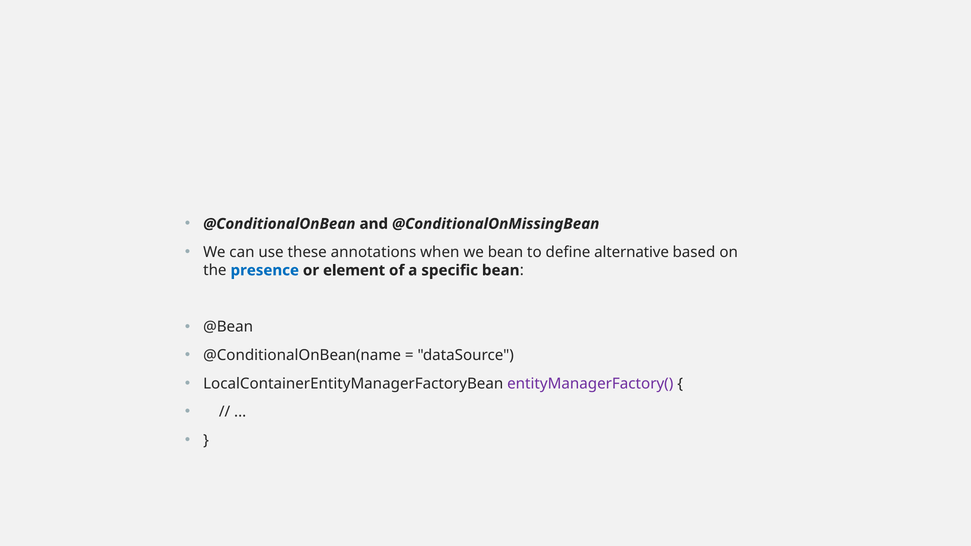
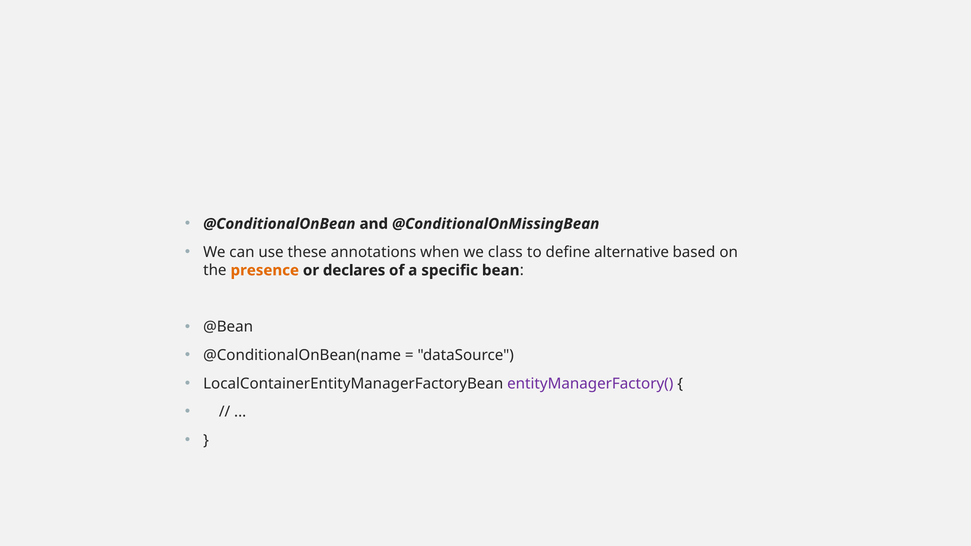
we bean: bean -> class (505, 252)
presence colour: blue -> orange (265, 270)
element: element -> declares (354, 270)
